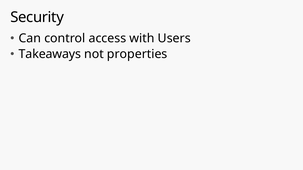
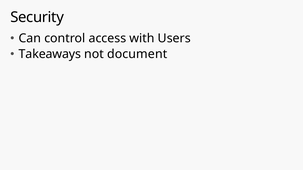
properties: properties -> document (137, 54)
